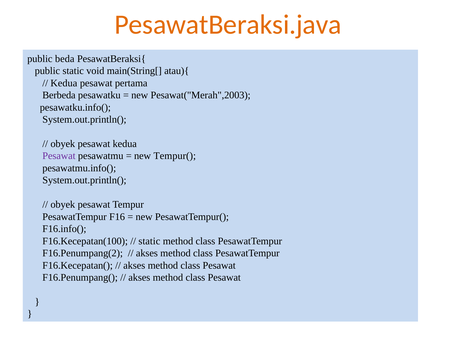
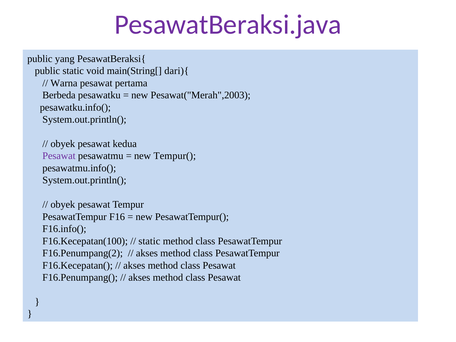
PesawatBeraksi.java colour: orange -> purple (228, 25)
beda: beda -> yang (65, 59)
atau){: atau){ -> dari){ (177, 71)
Kedua: Kedua -> Warna (64, 83)
